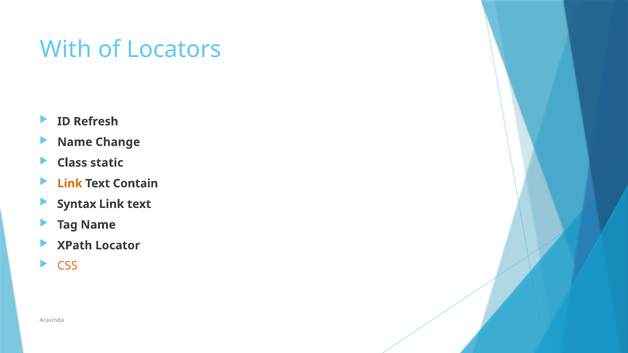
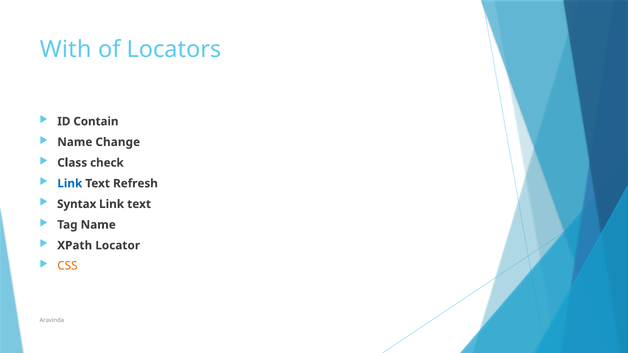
Refresh: Refresh -> Contain (96, 122)
static: static -> check (107, 163)
Link colour: orange -> blue (70, 184)
Contain: Contain -> Refresh (135, 184)
